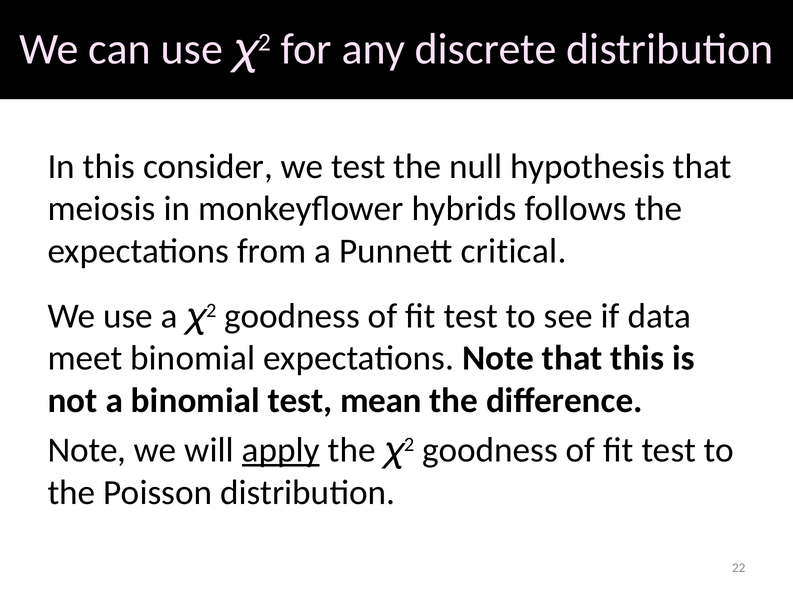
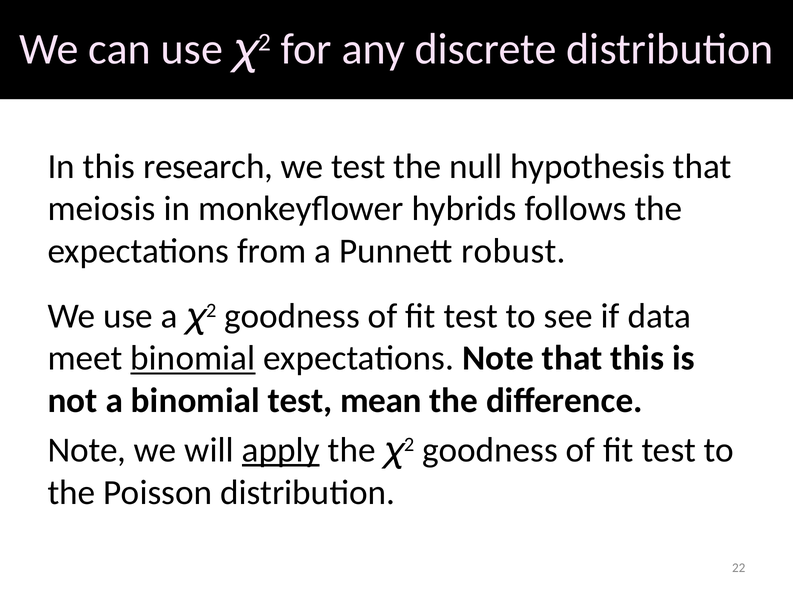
consider: consider -> research (208, 166)
critical: critical -> robust (513, 251)
binomial underline: none -> present (193, 358)
